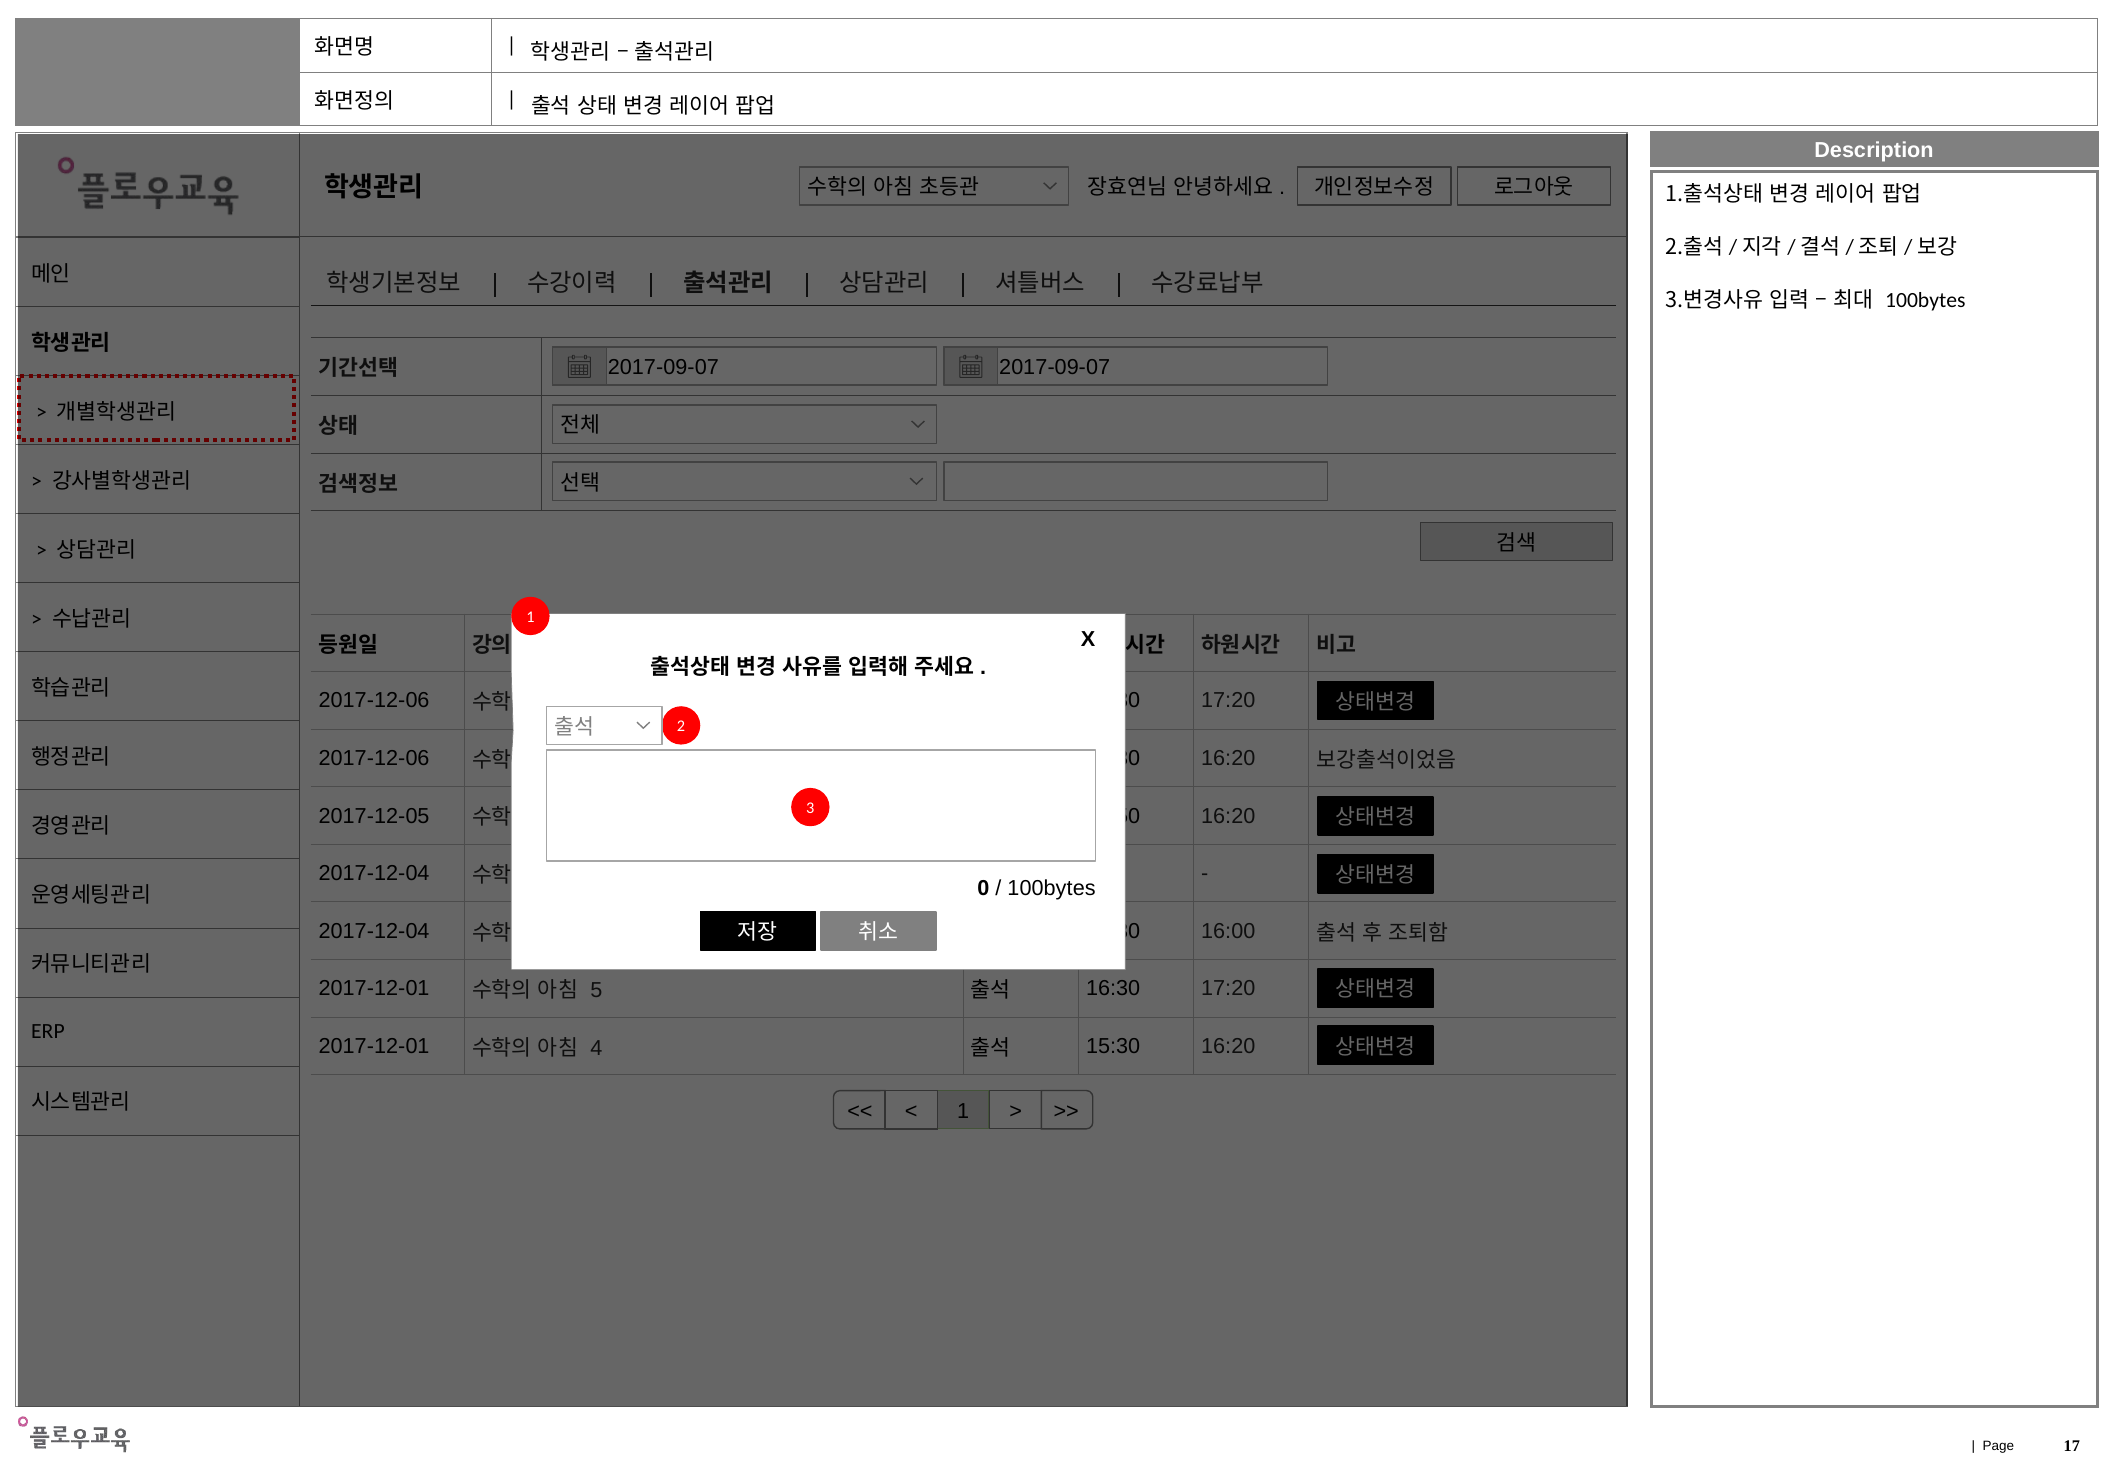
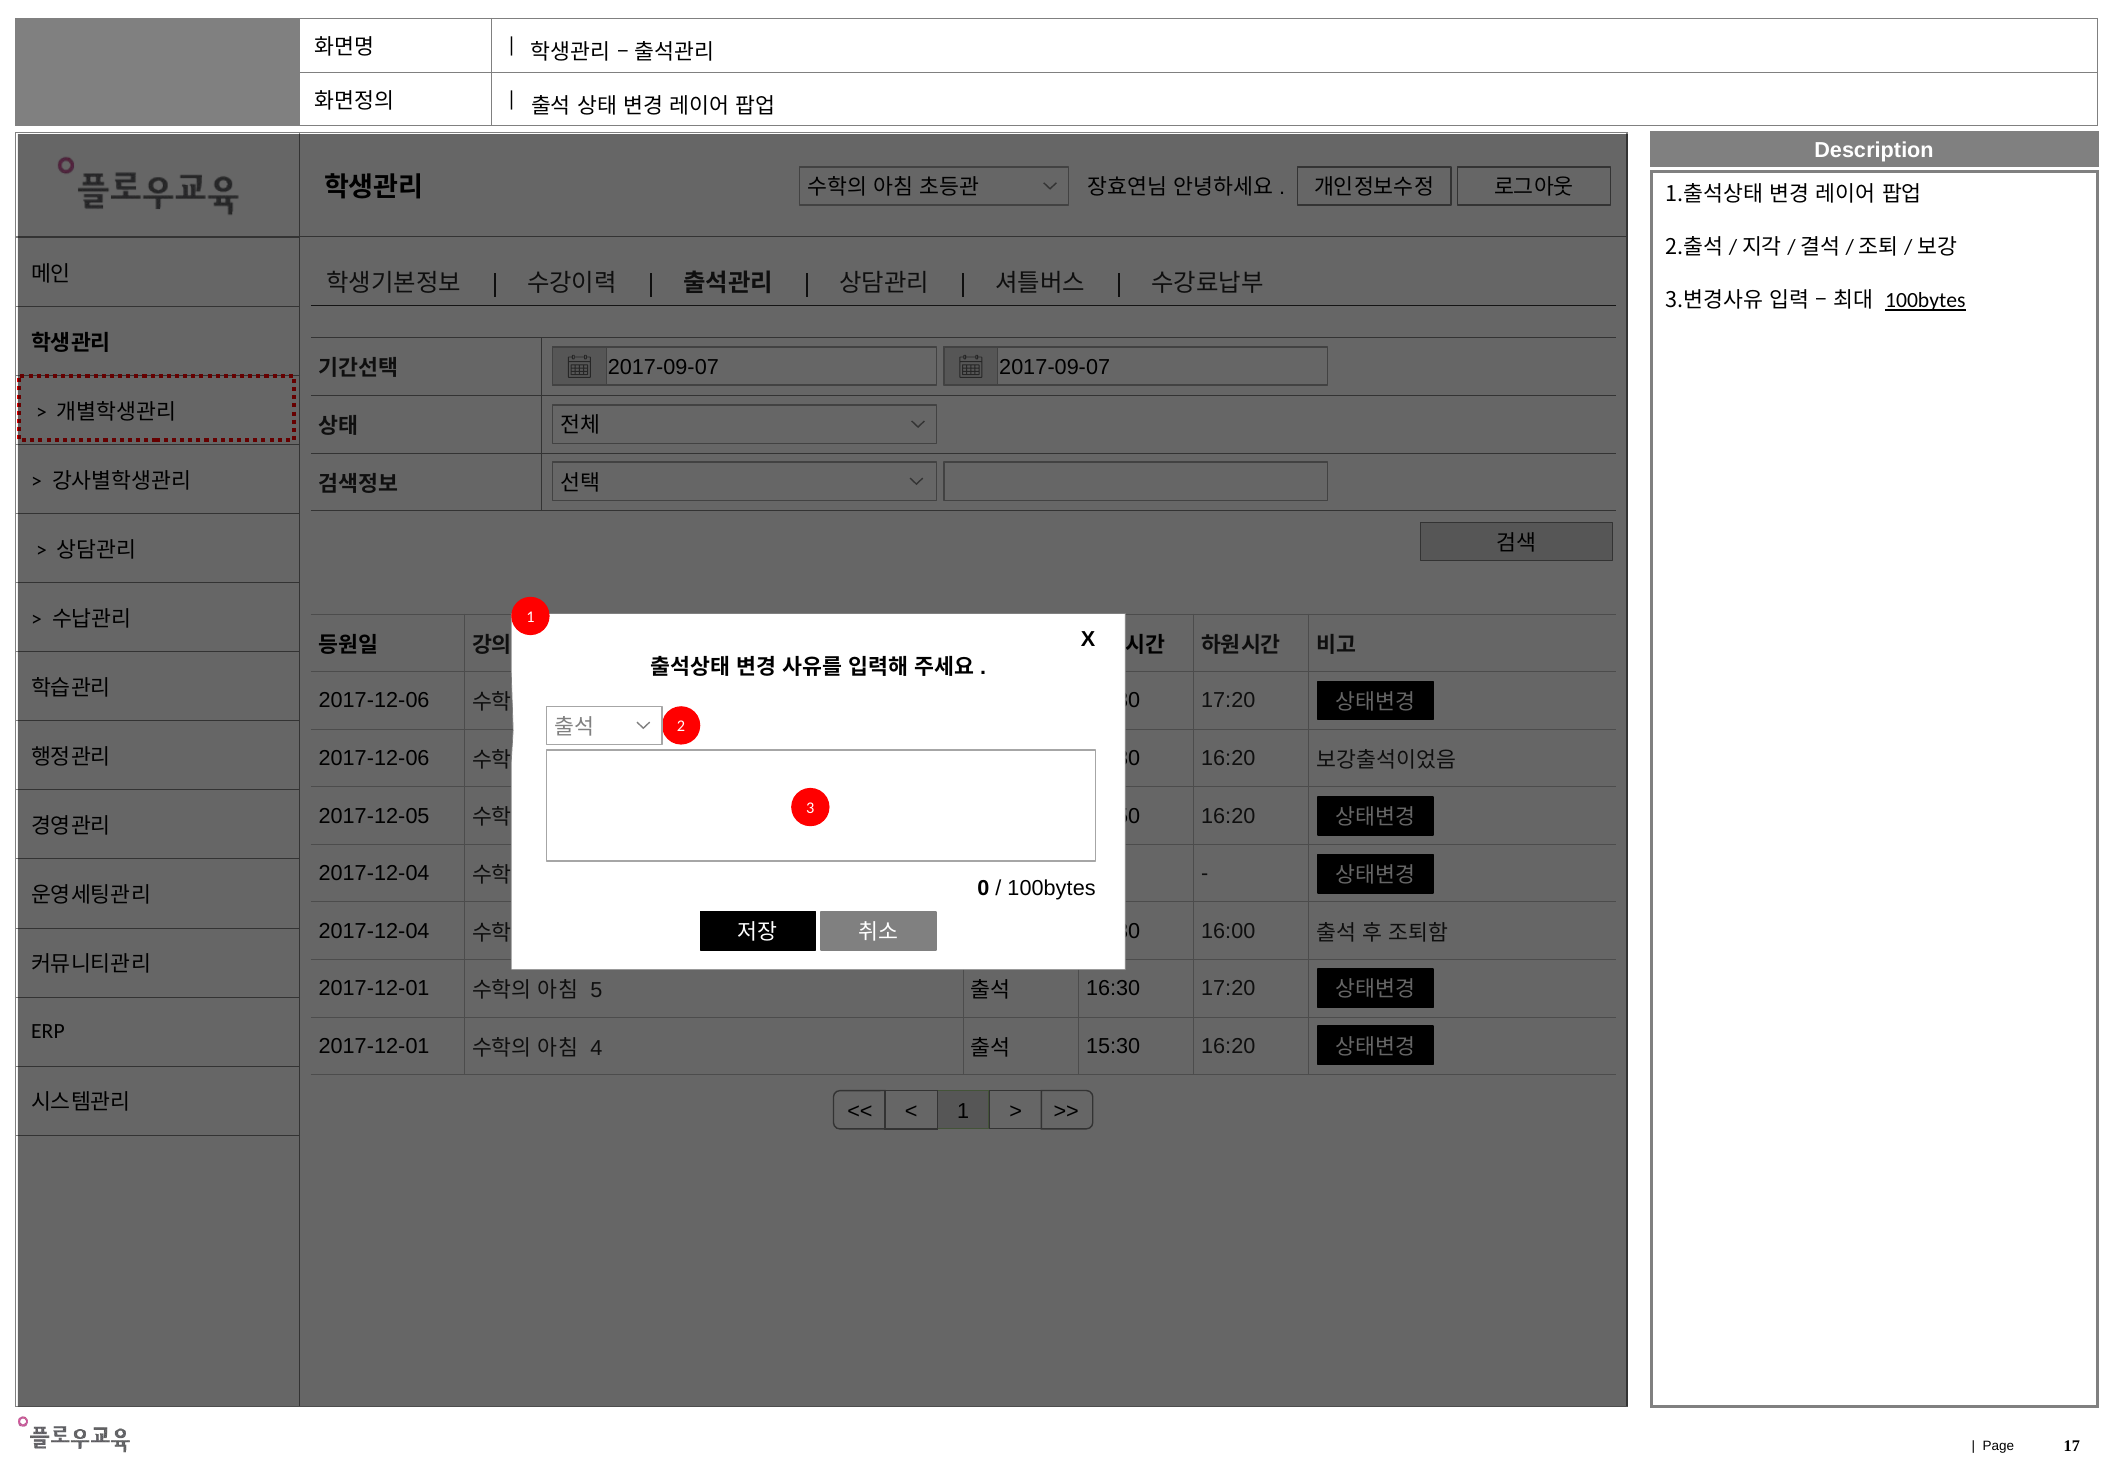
100bytes underline: none -> present (1925, 301)
